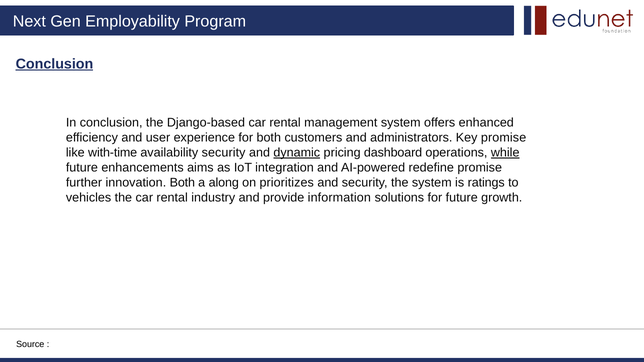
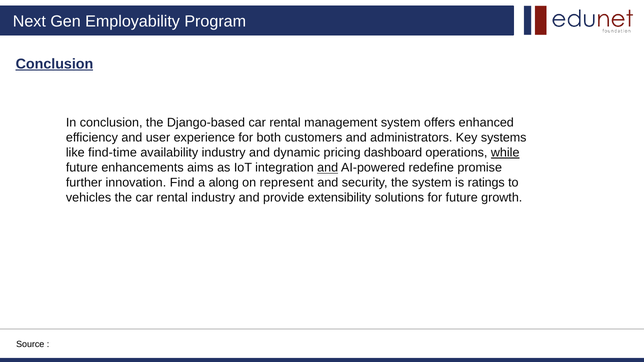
Key promise: promise -> systems (504, 138)
with-time: with-time -> find-time (113, 153)
availability security: security -> industry (224, 153)
dynamic underline: present -> none (297, 153)
and underline: none -> present (328, 168)
innovation Both: Both -> Find (182, 183)
prioritizes: prioritizes -> represent (287, 183)
information: information -> extensibility (339, 198)
